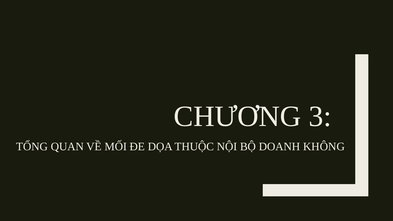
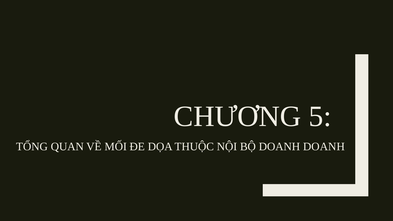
3: 3 -> 5 (320, 116)
DOANH KHÔNG: KHÔNG -> DOANH (324, 147)
